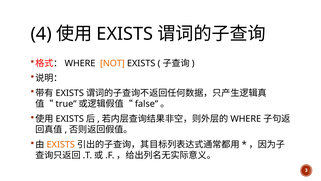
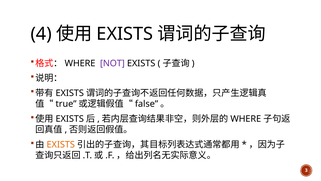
NOT colour: orange -> purple (112, 63)
